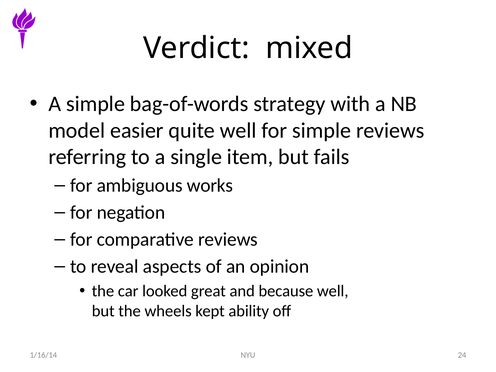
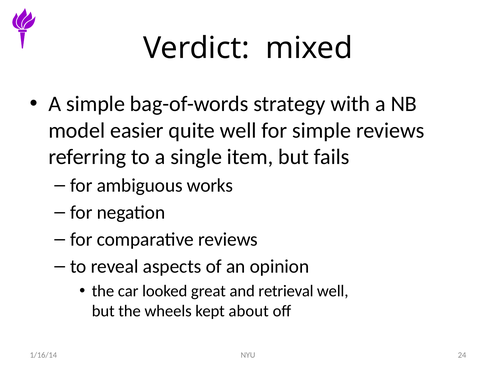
because: because -> retrieval (286, 291)
ability: ability -> about (249, 311)
